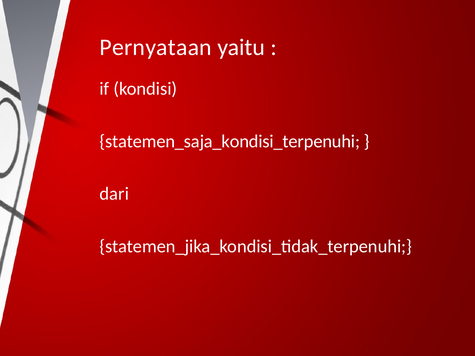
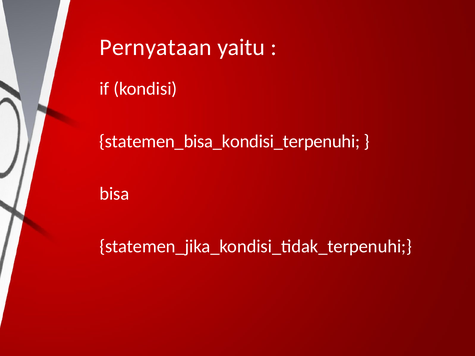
statemen_saja_kondisi_terpenuhi: statemen_saja_kondisi_terpenuhi -> statemen_bisa_kondisi_terpenuhi (230, 141)
dari: dari -> bisa (114, 194)
